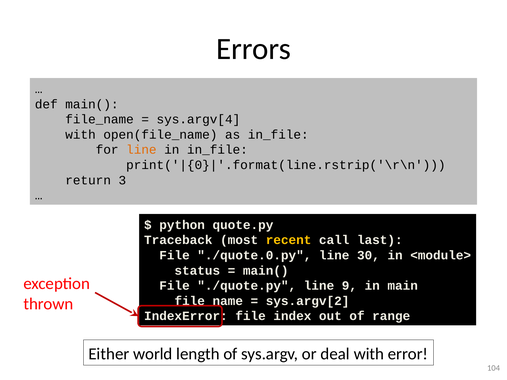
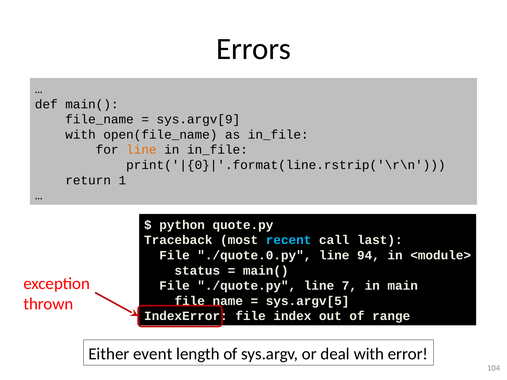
sys.argv[4: sys.argv[4 -> sys.argv[9 (198, 119)
3: 3 -> 1 (122, 180)
recent colour: yellow -> light blue (289, 240)
30: 30 -> 94 (368, 255)
9: 9 -> 7 (349, 286)
sys.argv[2: sys.argv[2 -> sys.argv[5 (308, 301)
world: world -> event (153, 354)
